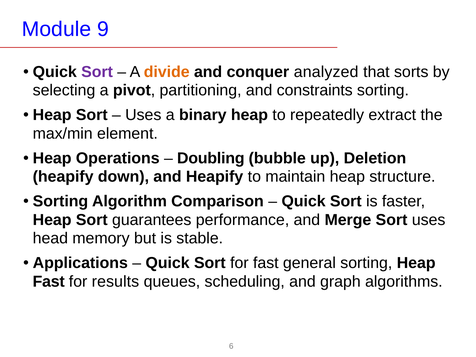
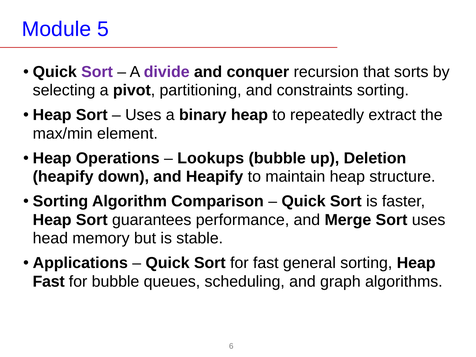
9: 9 -> 5 (103, 29)
divide colour: orange -> purple (167, 72)
analyzed: analyzed -> recursion (326, 72)
Doubling: Doubling -> Lookups (211, 158)
for results: results -> bubble (116, 281)
